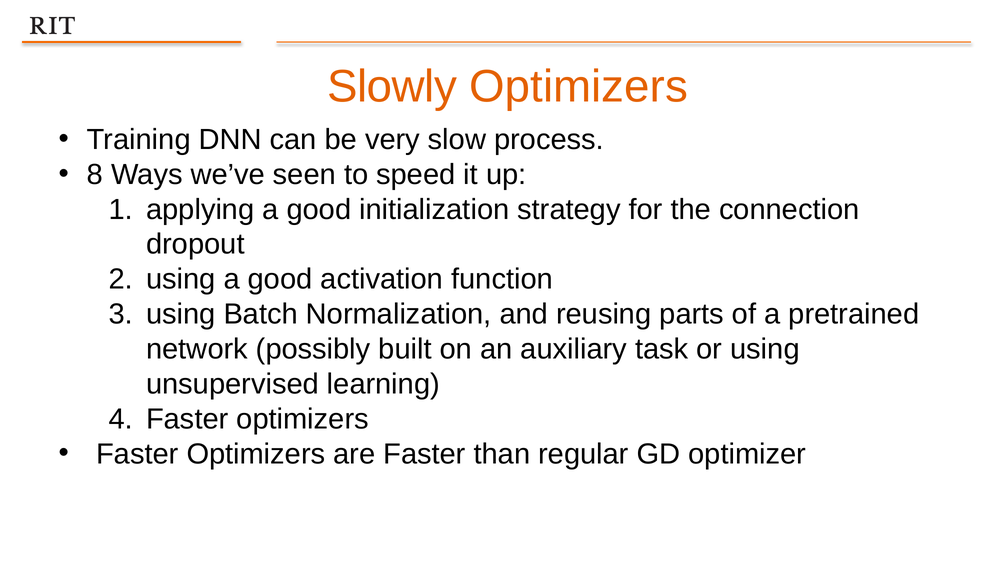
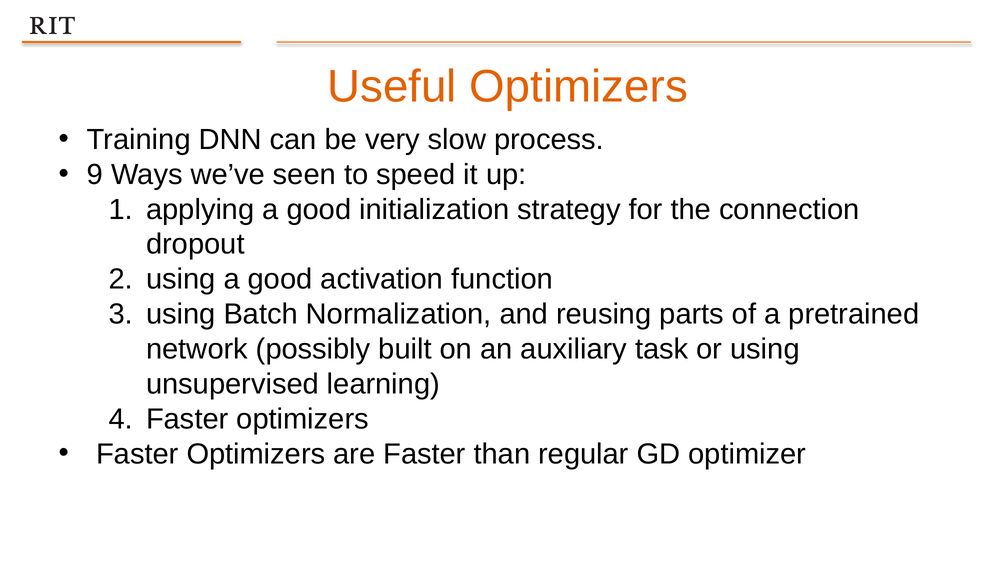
Slowly: Slowly -> Useful (392, 87)
8: 8 -> 9 (95, 175)
